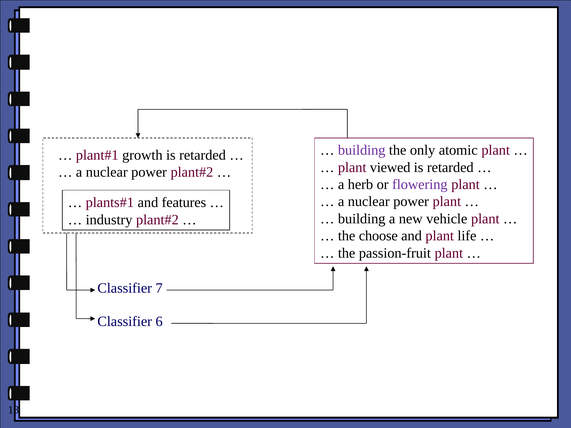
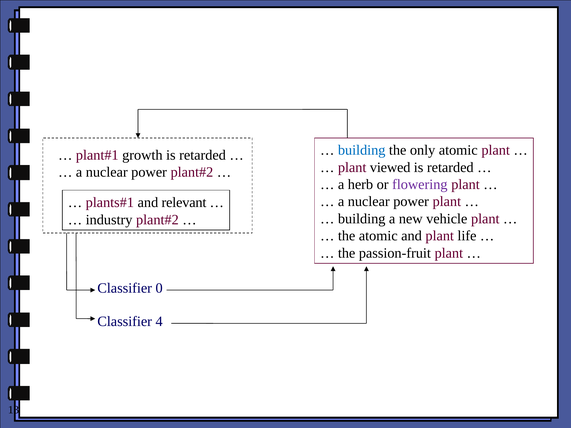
building colour: purple -> blue (362, 150)
features: features -> relevant (184, 203)
the choose: choose -> atomic (378, 236)
7: 7 -> 0 (159, 288)
6: 6 -> 4 (159, 322)
